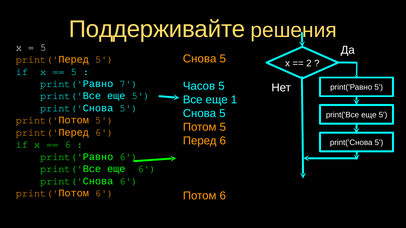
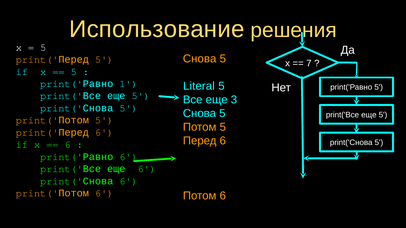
Поддерживайте: Поддерживайте -> Использование (157, 29)
2: 2 -> 7 (309, 63)
7: 7 -> 1 (128, 84)
Часов: Часов -> Literal (199, 86)
1: 1 -> 3 (234, 100)
